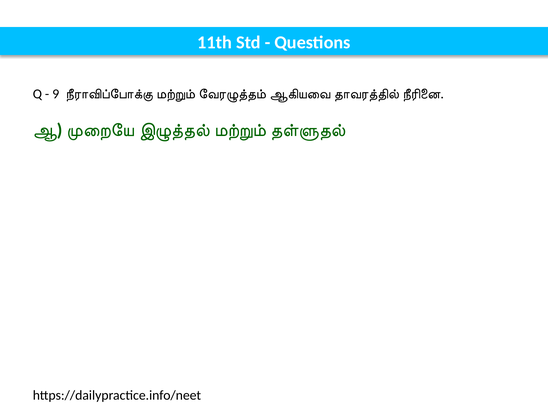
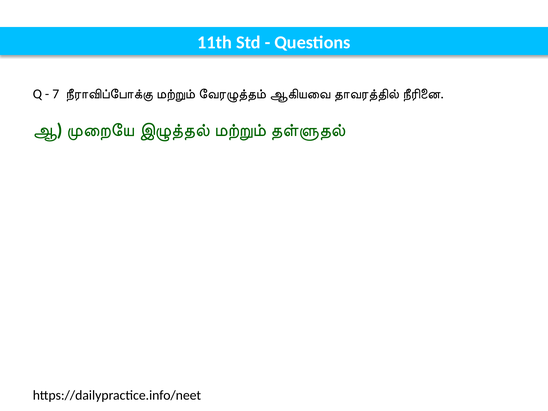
9: 9 -> 7 (56, 94)
